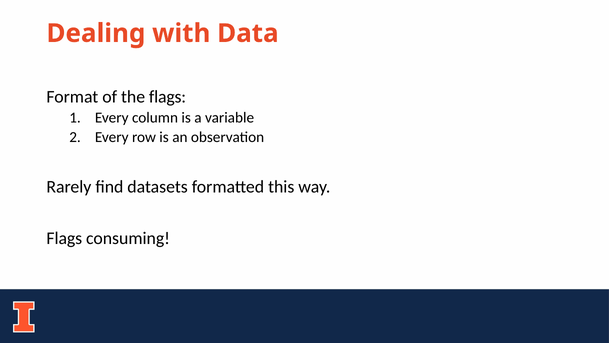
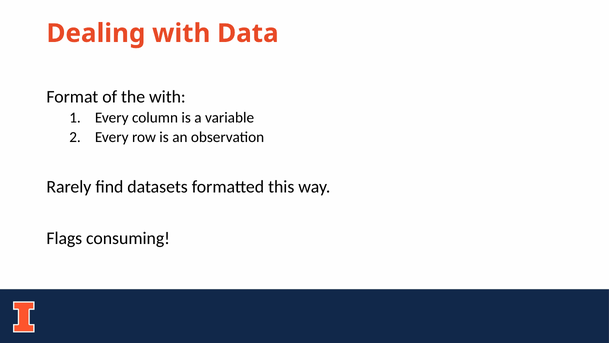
the flags: flags -> with (167, 97)
